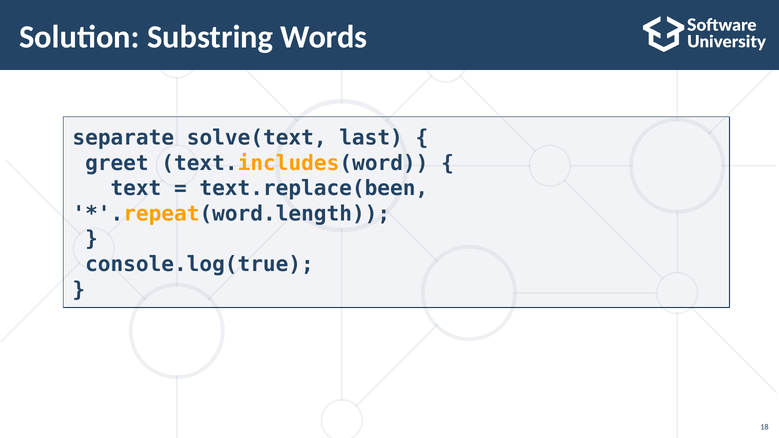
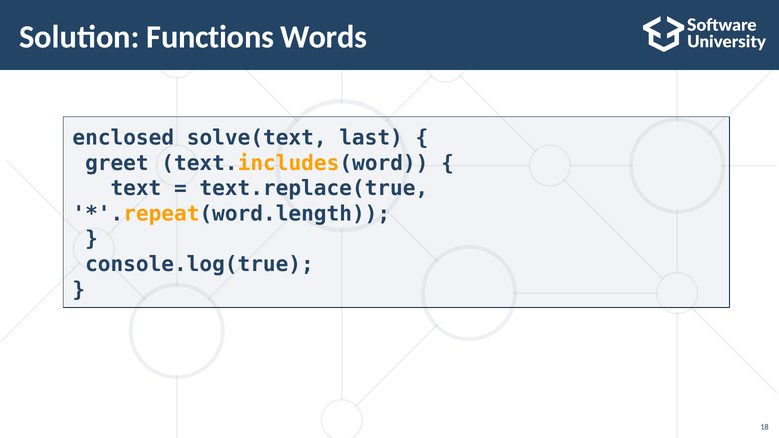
Substring: Substring -> Functions (210, 37)
separate: separate -> enclosed (123, 138)
text.replace(been: text.replace(been -> text.replace(true (314, 188)
